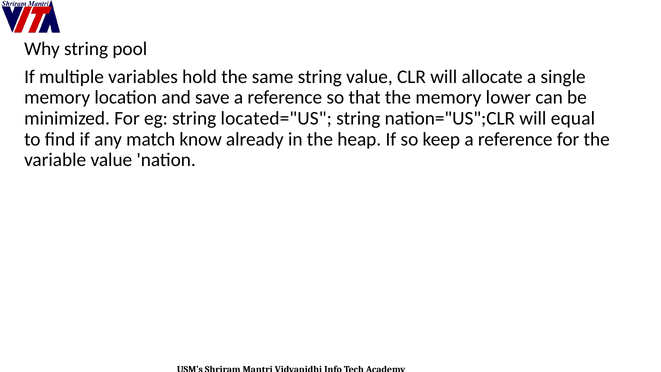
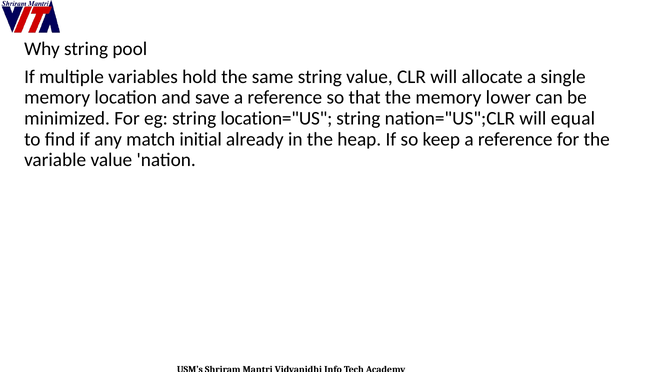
located="US: located="US -> location="US (276, 118)
know: know -> initial (201, 139)
